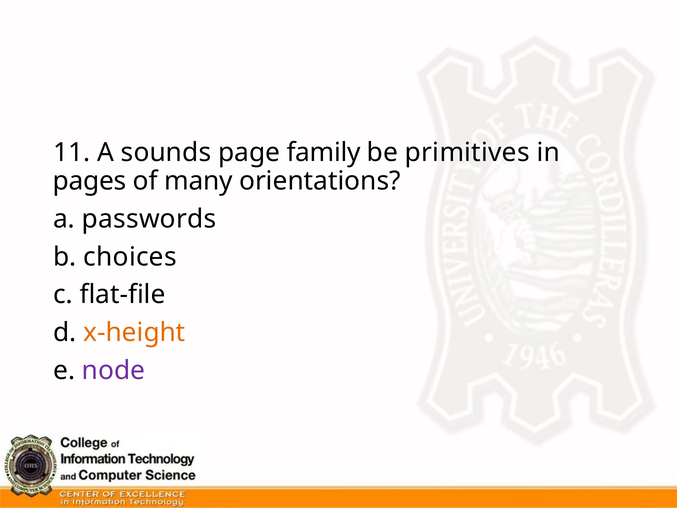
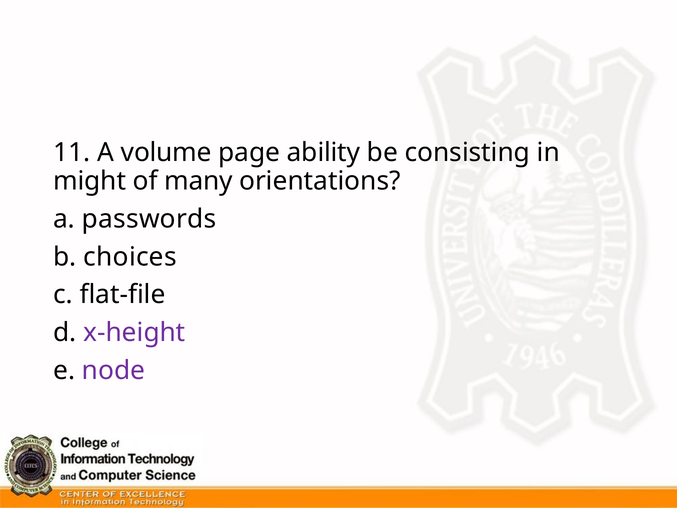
sounds: sounds -> volume (166, 153)
family: family -> ability (324, 153)
primitives: primitives -> consisting (467, 153)
pages: pages -> might (90, 181)
x-height colour: orange -> purple (134, 332)
